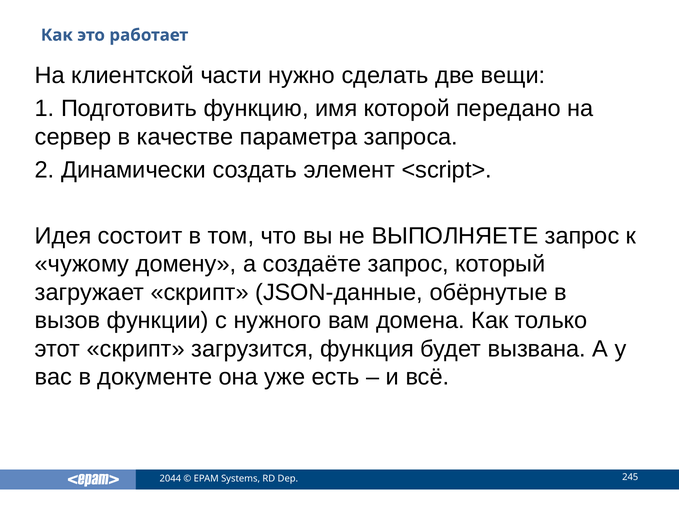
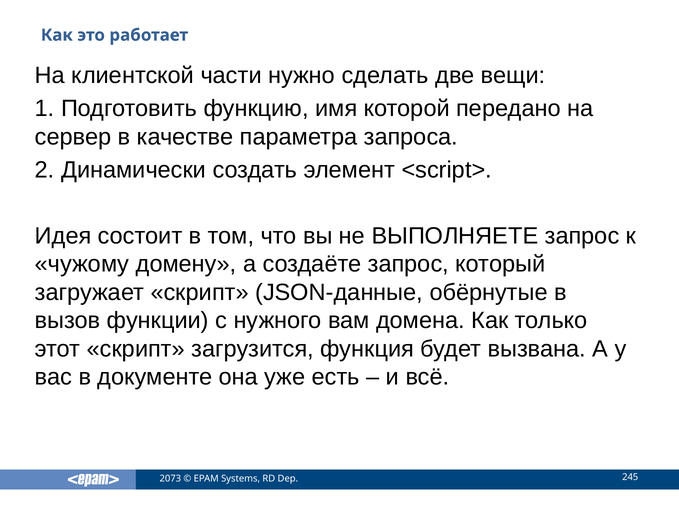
2044: 2044 -> 2073 (170, 479)
